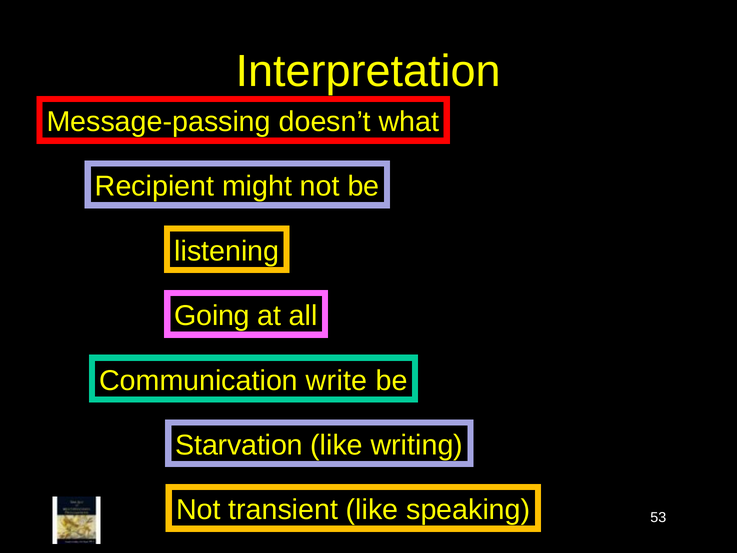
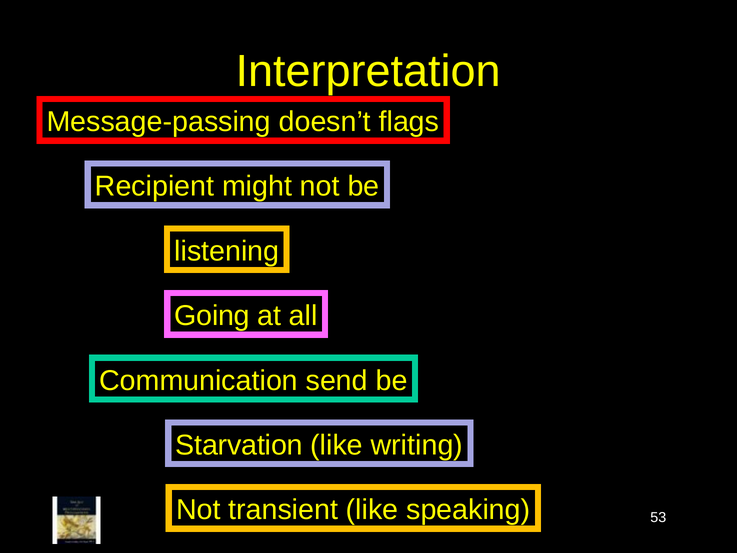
what: what -> flags (409, 122)
write: write -> send (337, 380)
